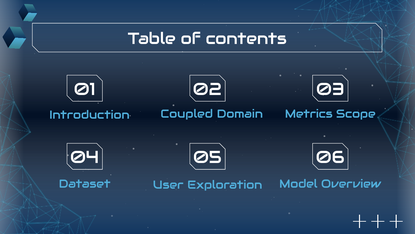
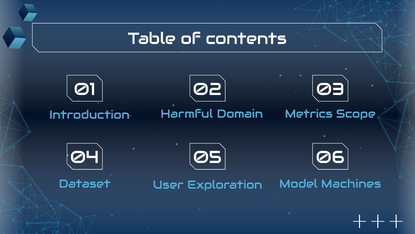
Coupled: Coupled -> Harmful (187, 114)
Overview: Overview -> Machines (351, 184)
